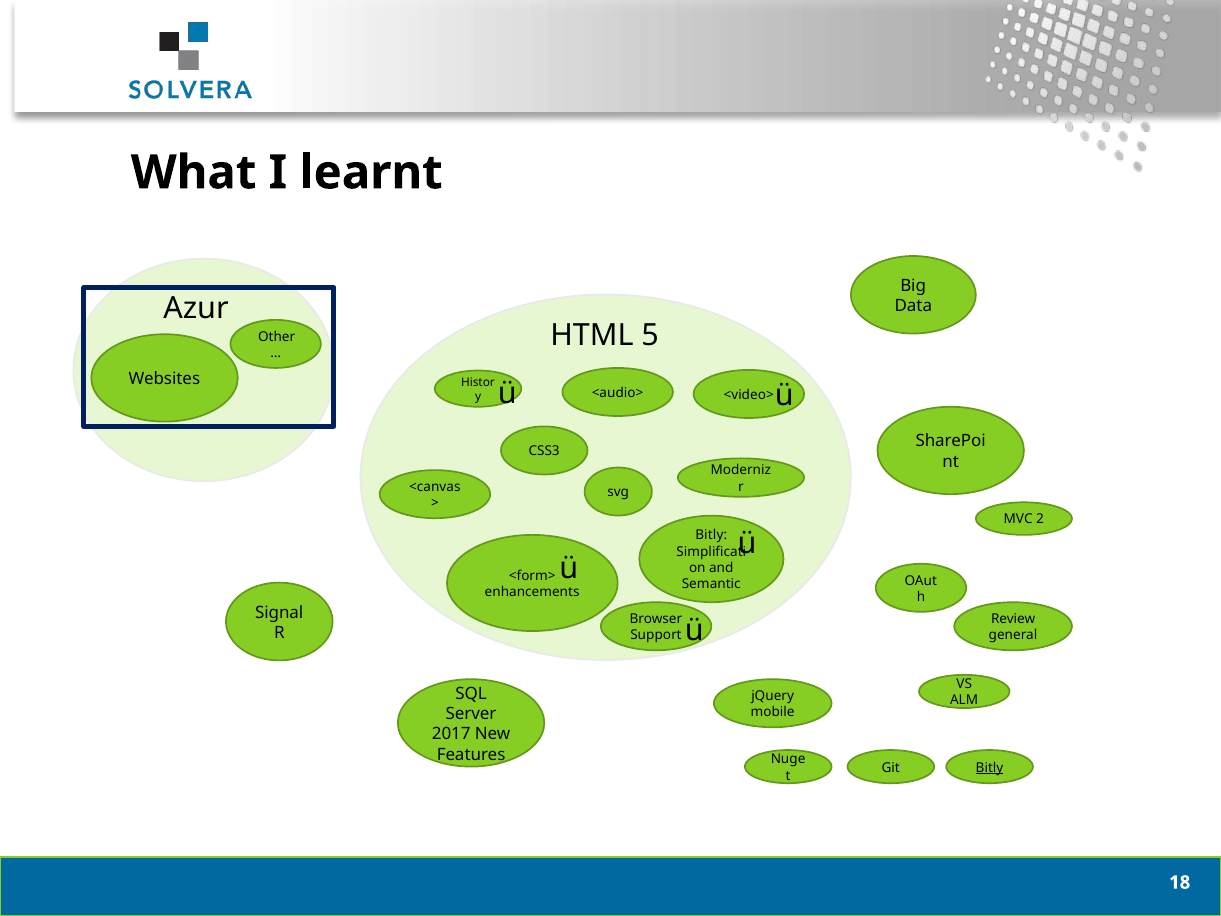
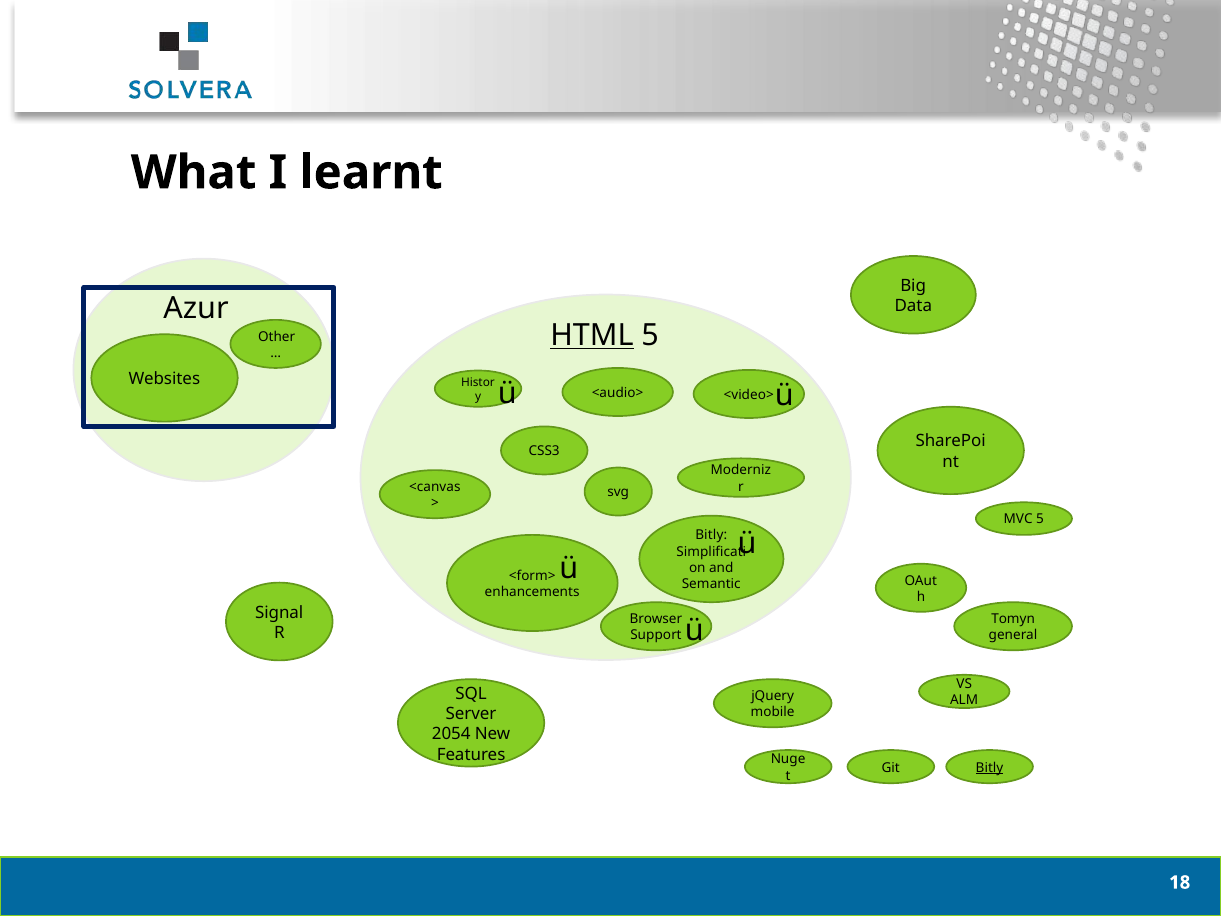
HTML underline: none -> present (592, 335)
MVC 2: 2 -> 5 (1040, 519)
Review: Review -> Tomyn (1013, 619)
2017: 2017 -> 2054 (451, 734)
